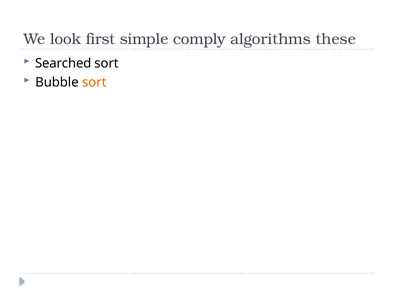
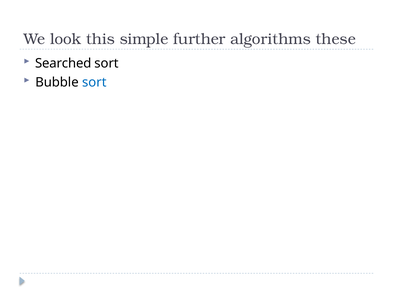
first: first -> this (100, 39)
comply: comply -> further (199, 39)
sort colour: orange -> blue (94, 82)
